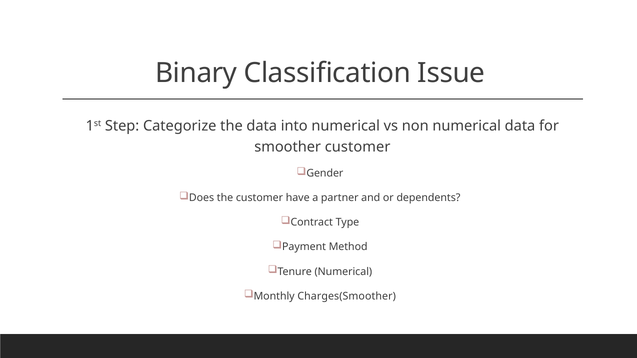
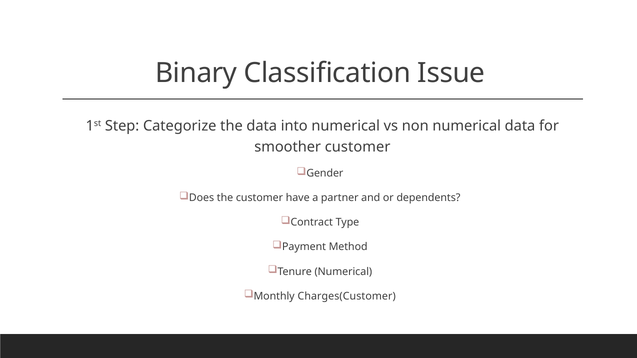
Charges(Smoother: Charges(Smoother -> Charges(Customer (347, 296)
